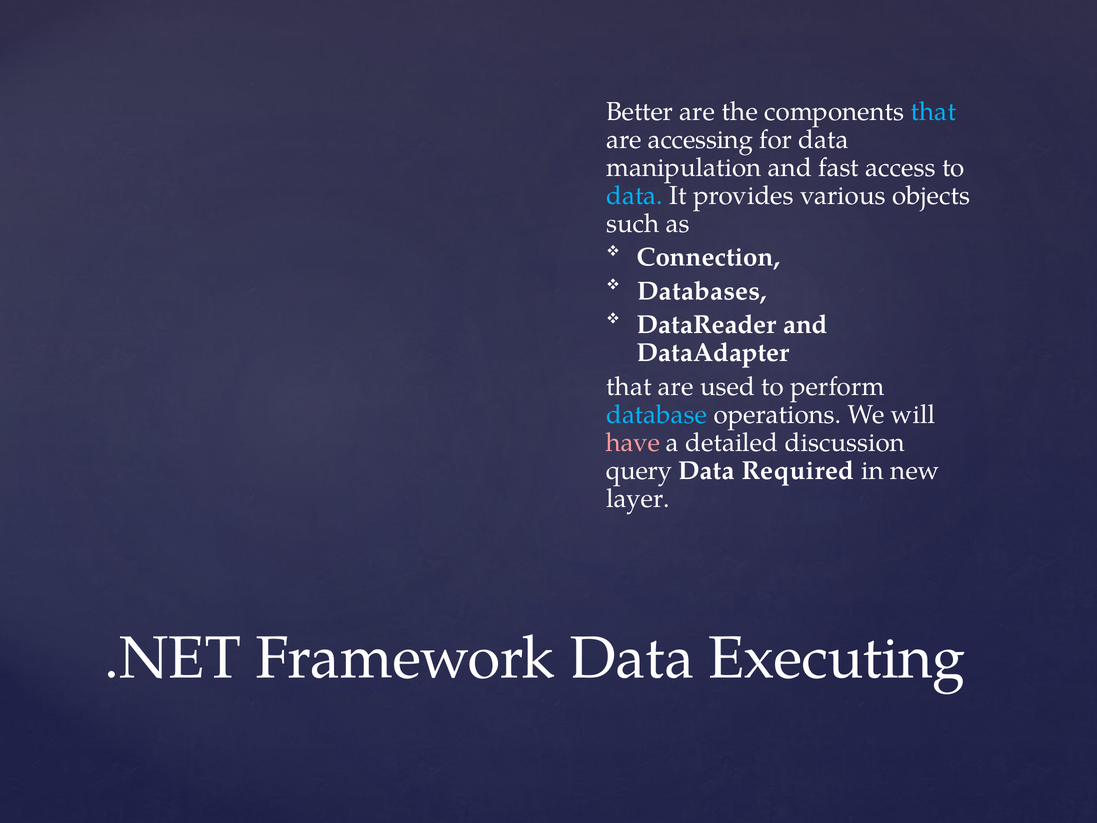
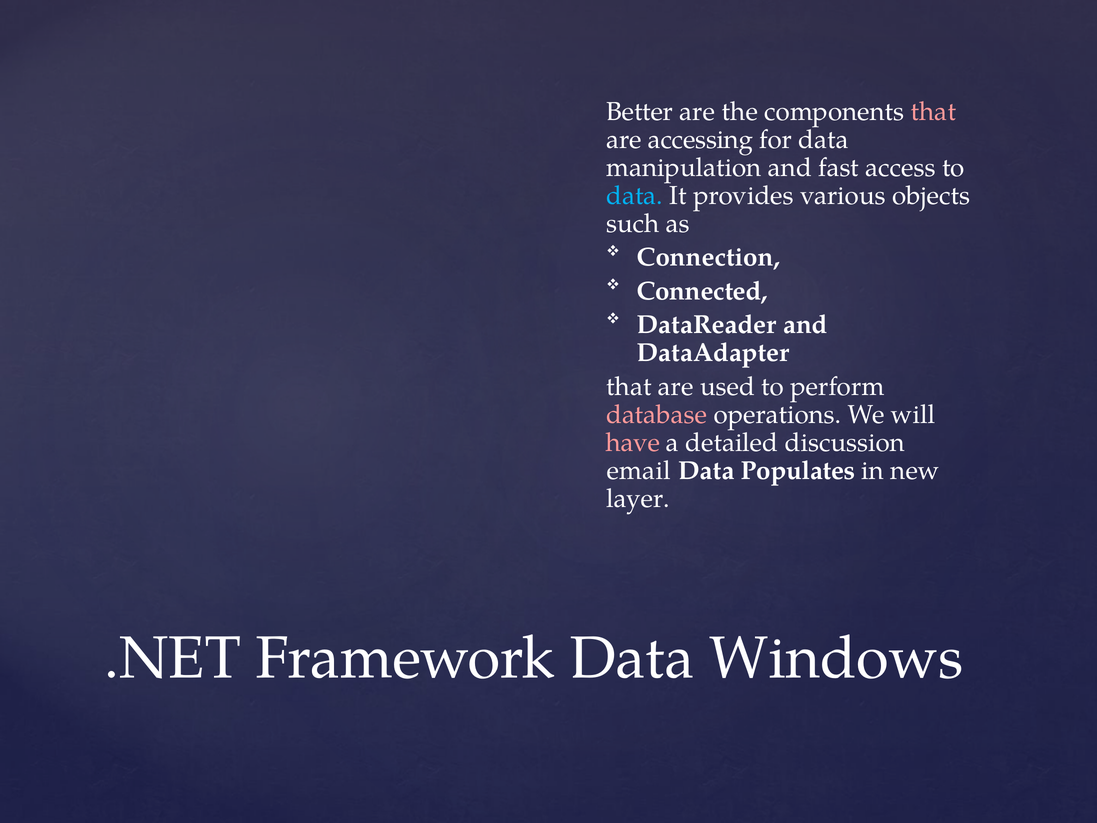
that colour: light blue -> pink (933, 112)
Databases: Databases -> Connected (702, 291)
database colour: light blue -> pink (657, 414)
query: query -> email (639, 470)
Required: Required -> Populates (798, 470)
Executing: Executing -> Windows (836, 658)
